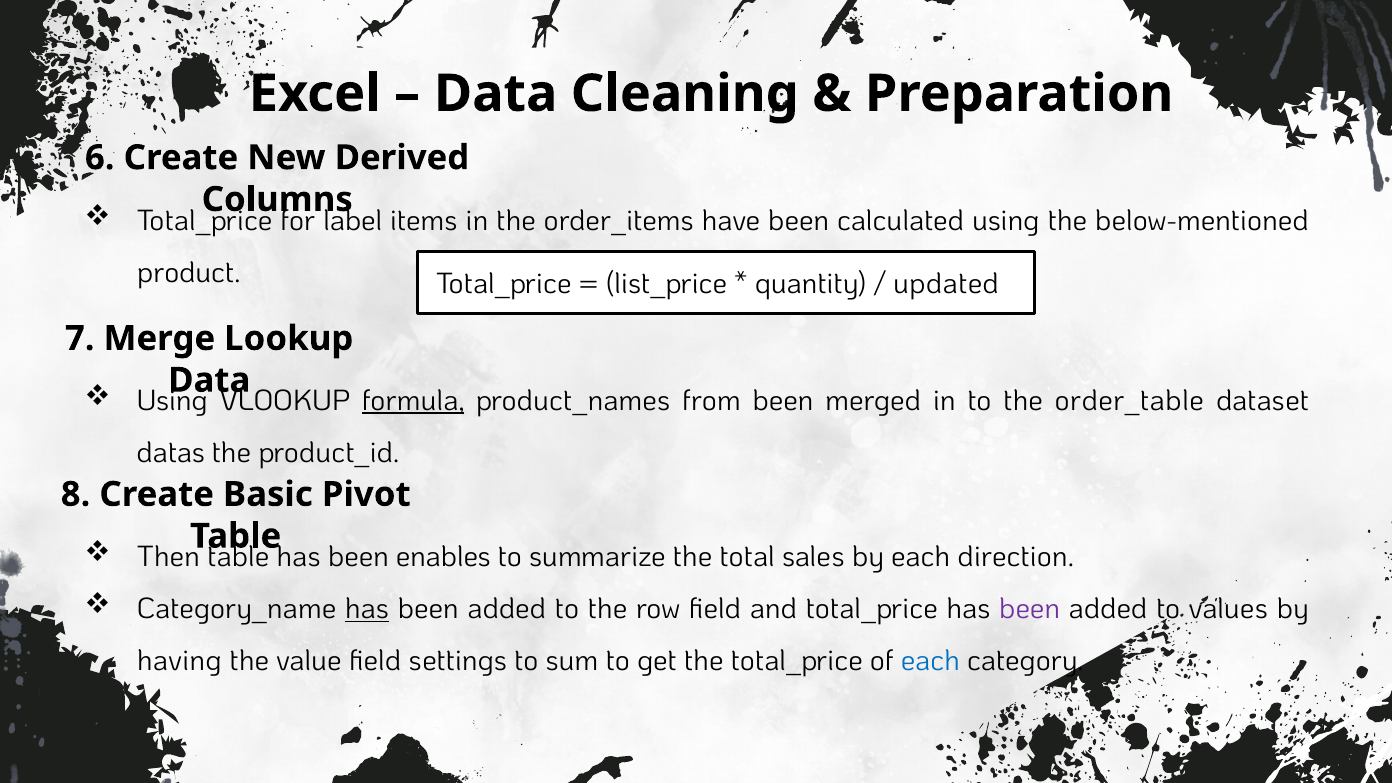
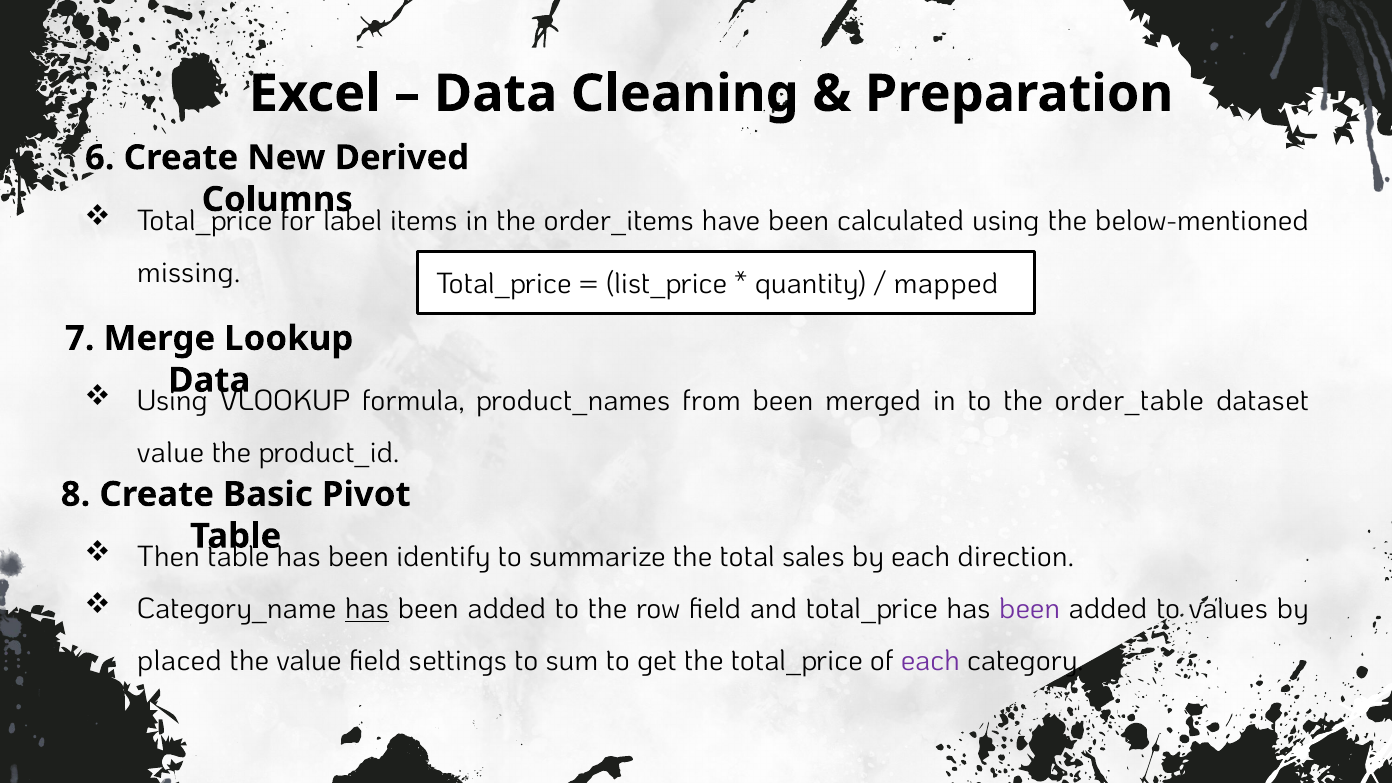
product: product -> missing (189, 273)
updated: updated -> mapped (946, 284)
formula underline: present -> none (413, 401)
datas: datas -> value (170, 453)
enables: enables -> identify (443, 557)
having: having -> placed (179, 661)
each colour: blue -> purple (930, 661)
